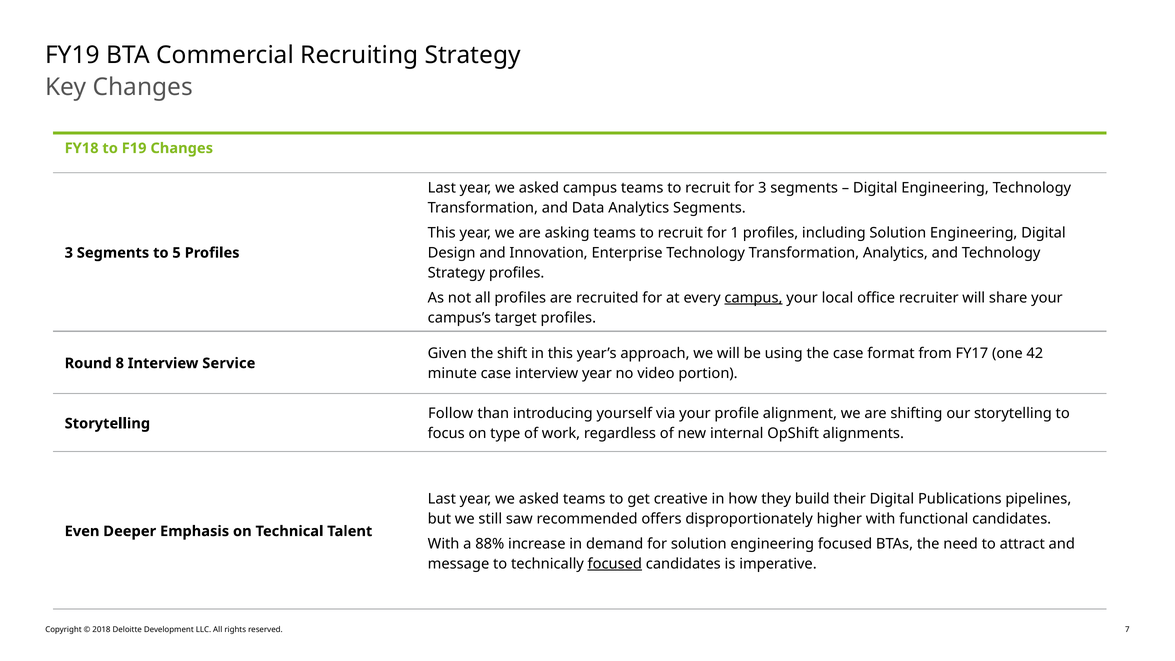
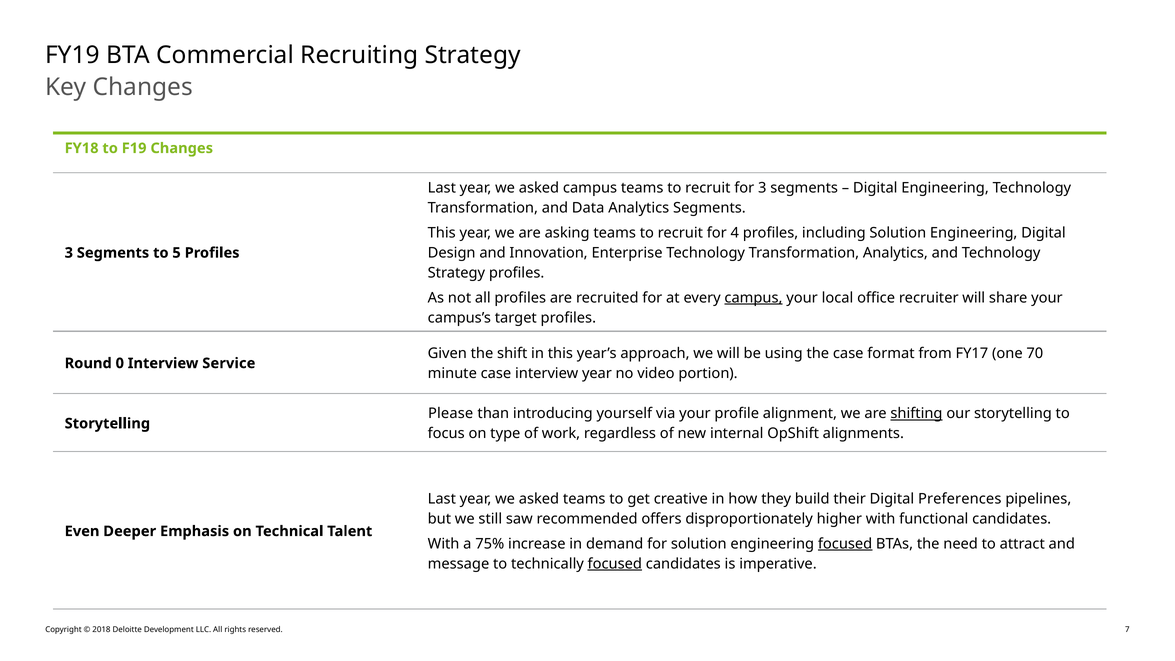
1: 1 -> 4 (735, 233)
42: 42 -> 70 (1035, 353)
8: 8 -> 0 (120, 363)
Follow: Follow -> Please (451, 413)
shifting underline: none -> present (916, 413)
Publications: Publications -> Preferences (960, 499)
88%: 88% -> 75% (490, 544)
focused underline: none -> present (845, 544)
